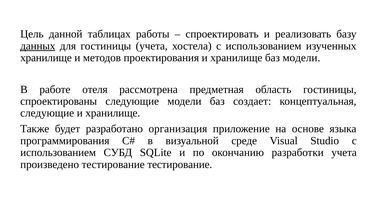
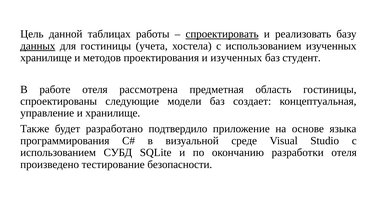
спроектировать underline: none -> present (222, 34)
проектирования и хранилище: хранилище -> изученных (236, 58)
баз модели: модели -> студент (302, 58)
следующие: следующие -> управление (47, 113)
организация: организация -> подтвердило (178, 129)
разработки учета: учета -> отеля (344, 153)
тестирование тестирование: тестирование -> безопасности (180, 164)
